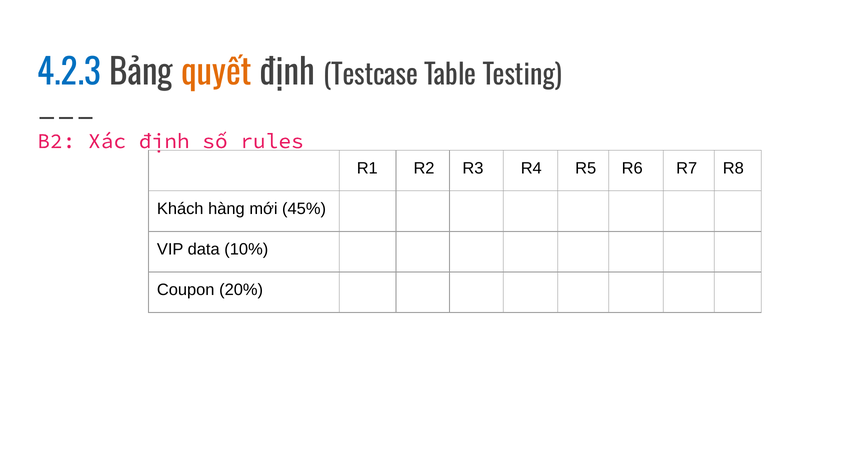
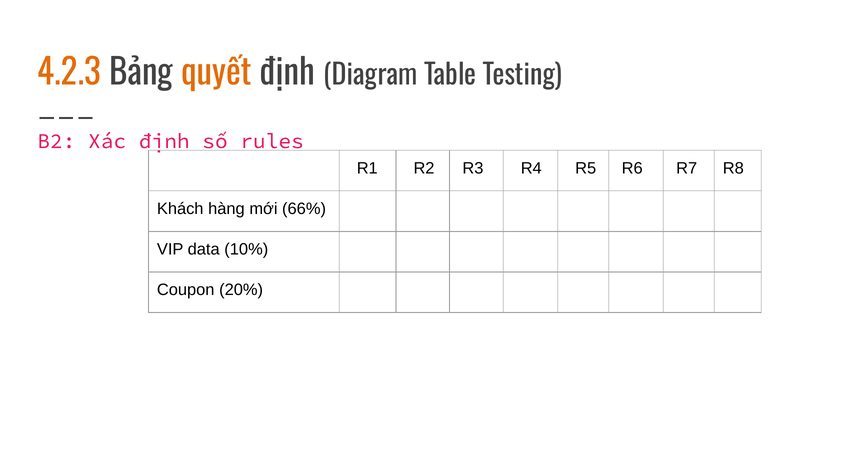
4.2.3 colour: blue -> orange (69, 73)
Testcase: Testcase -> Diagram (370, 76)
45%: 45% -> 66% (304, 209)
